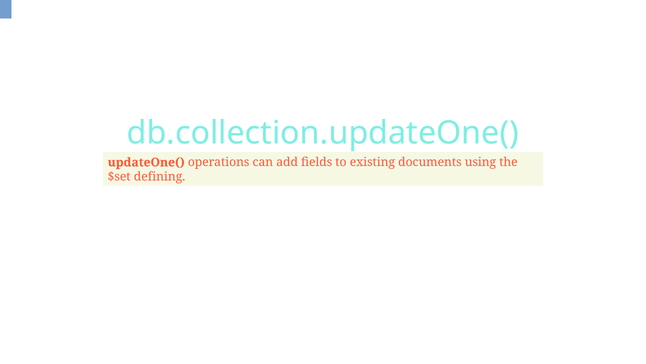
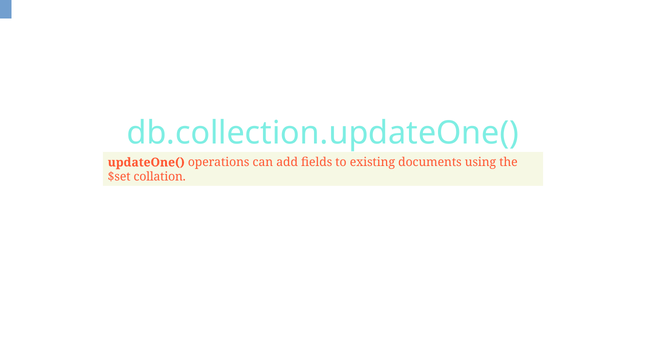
defining: defining -> collation (160, 177)
